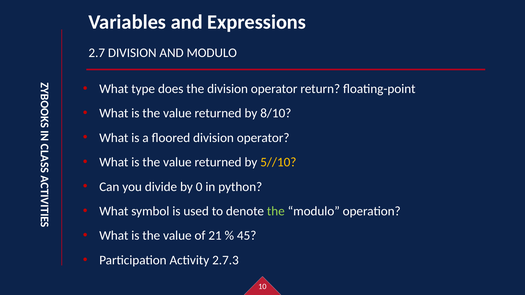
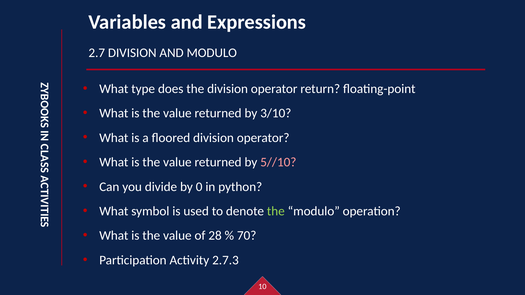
8/10: 8/10 -> 3/10 (276, 113)
5//10 colour: yellow -> pink (278, 162)
21: 21 -> 28 (215, 236)
45: 45 -> 70 (247, 236)
